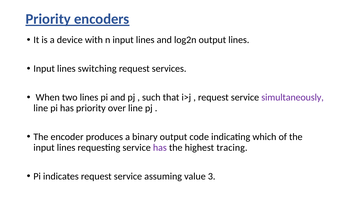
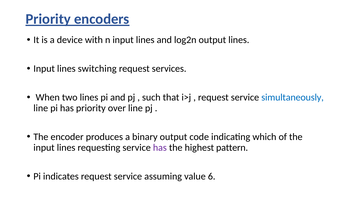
simultaneously colour: purple -> blue (293, 97)
tracing: tracing -> pattern (232, 148)
3: 3 -> 6 (212, 176)
